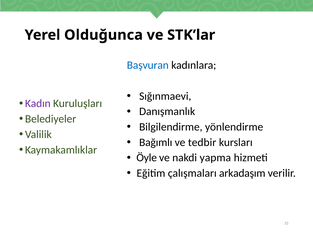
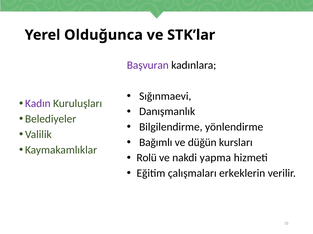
Başvuran colour: blue -> purple (148, 65)
tedbir: tedbir -> düğün (202, 143)
Öyle: Öyle -> Rolü (147, 158)
arkadaşım: arkadaşım -> erkeklerin (242, 174)
